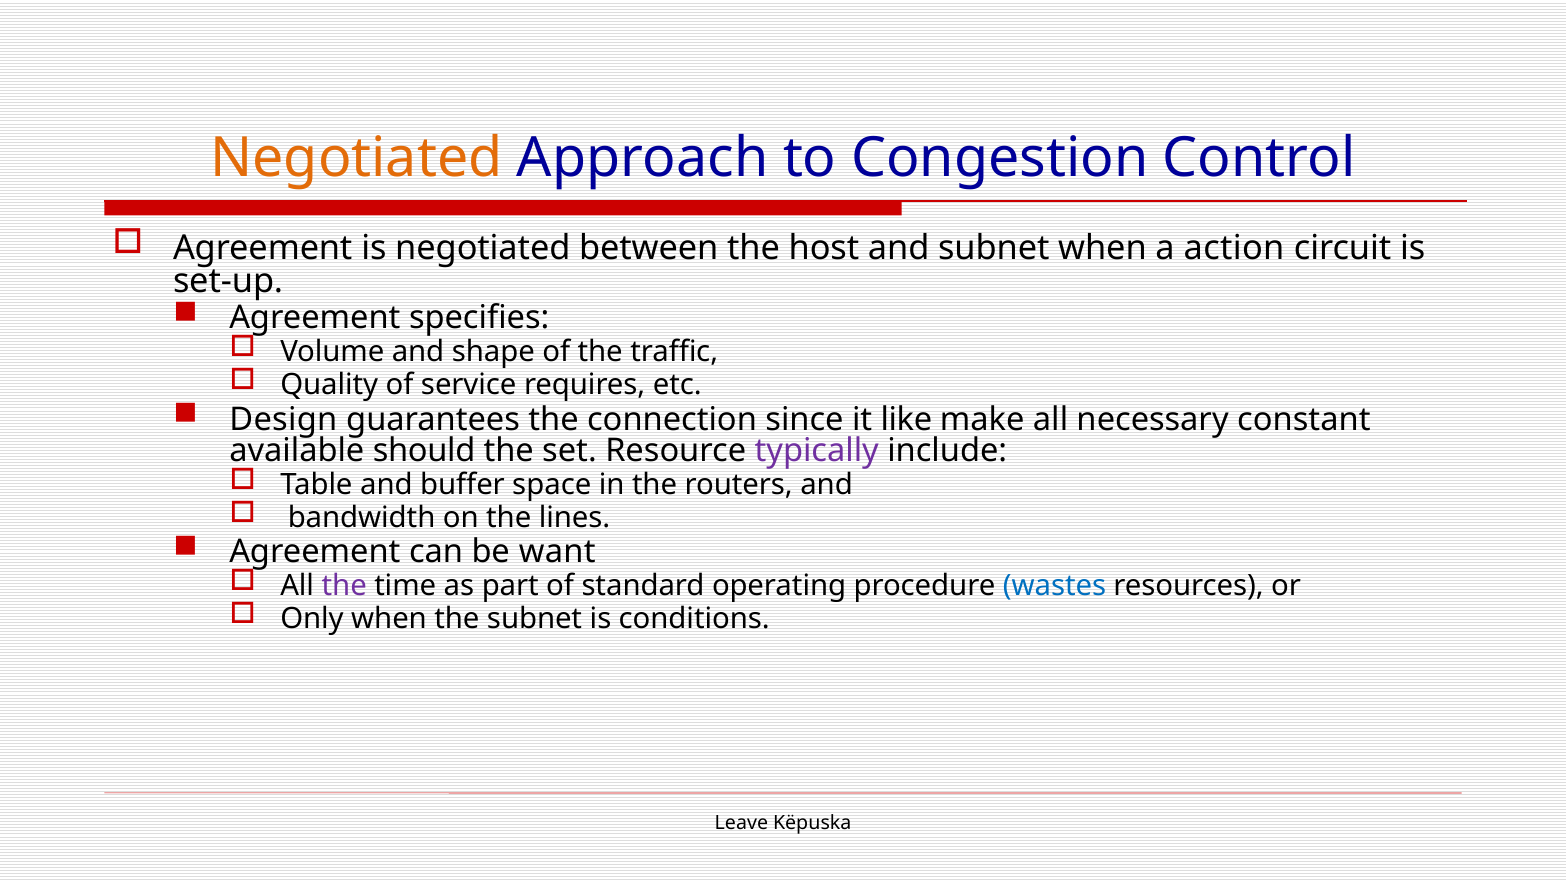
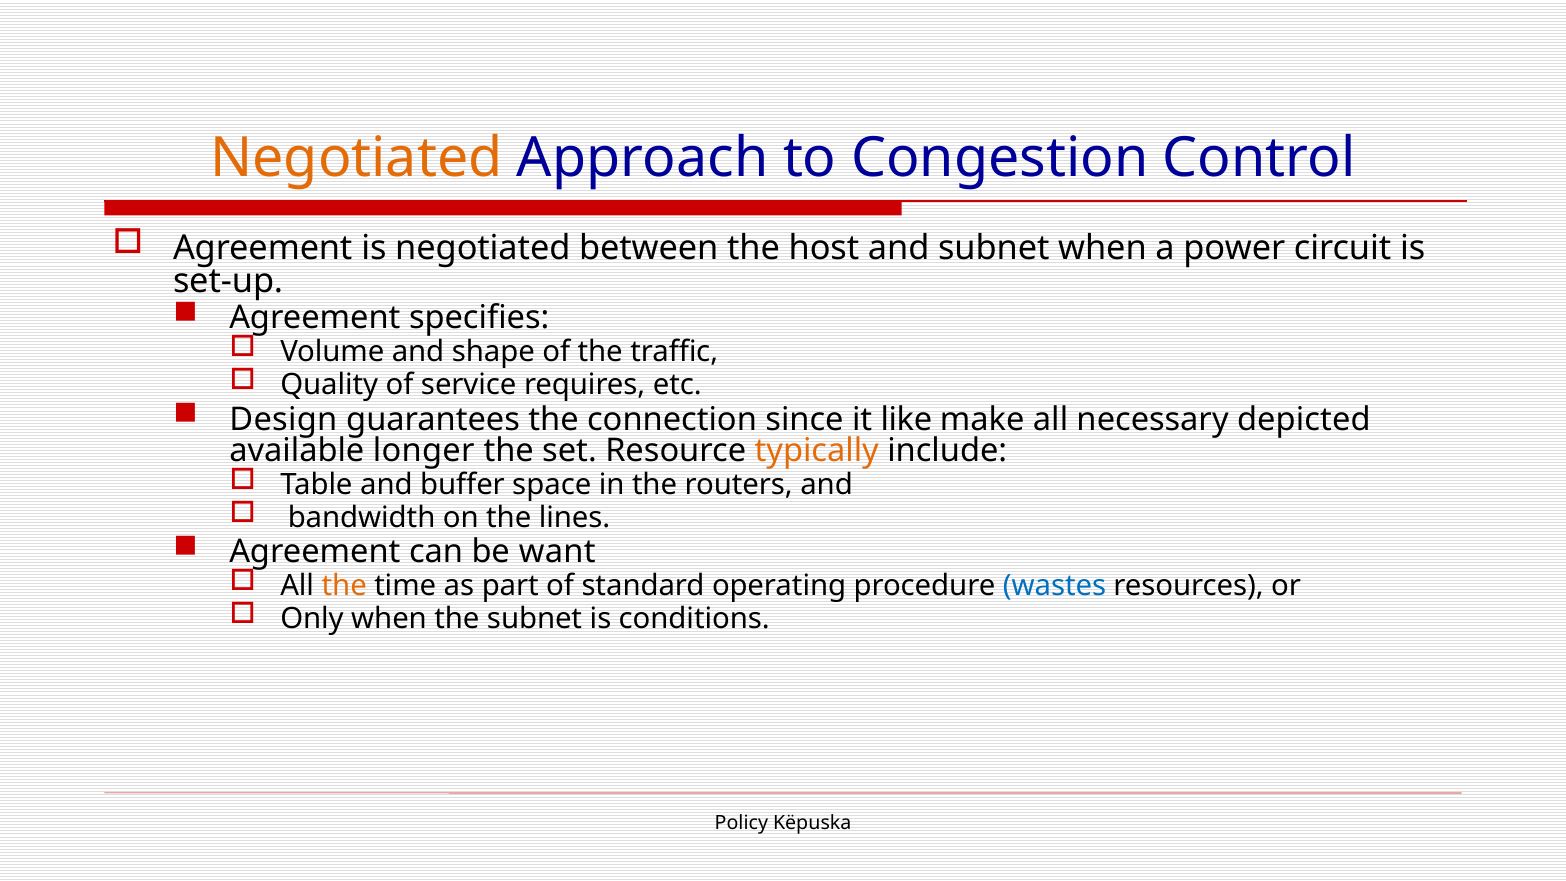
action: action -> power (1234, 248)
constant: constant -> depicted (1304, 419)
should: should -> longer (424, 451)
typically colour: purple -> orange (817, 451)
the colour: purple -> orange (344, 586)
Leave: Leave -> Policy (741, 823)
